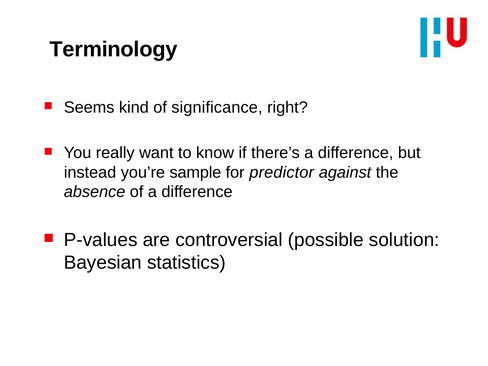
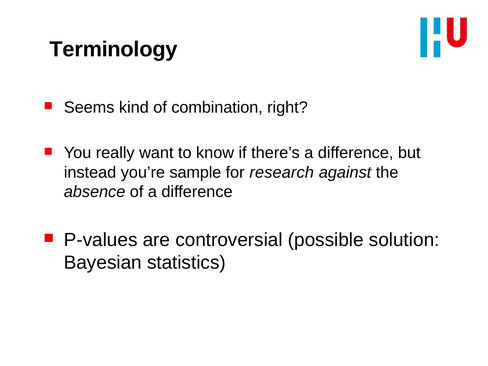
significance: significance -> combination (217, 107)
predictor: predictor -> research (282, 172)
